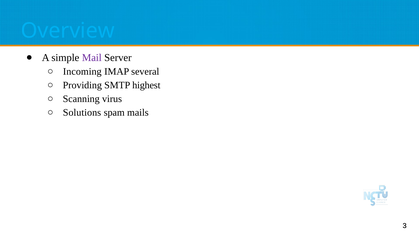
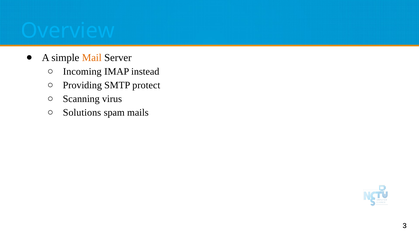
Mail colour: purple -> orange (92, 58)
several: several -> instead (145, 72)
highest: highest -> protect (146, 85)
